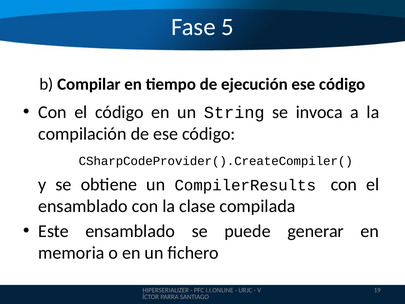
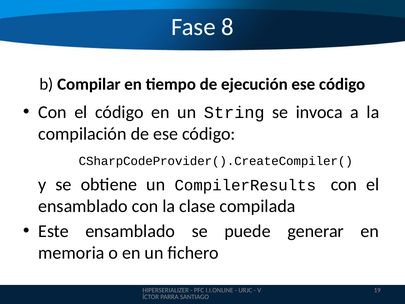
5: 5 -> 8 (227, 27)
